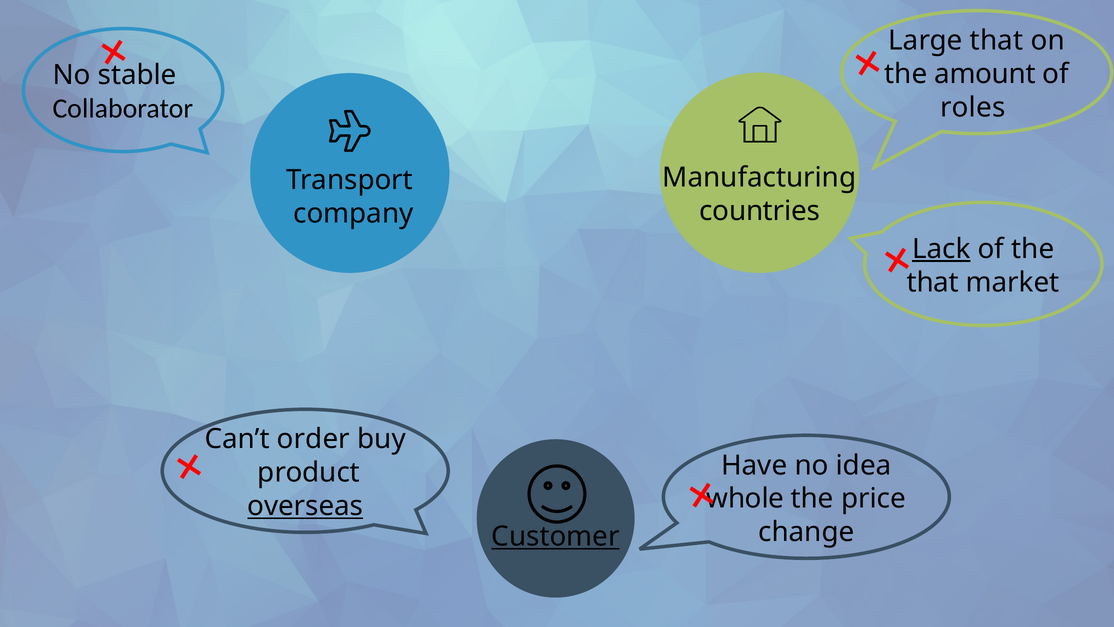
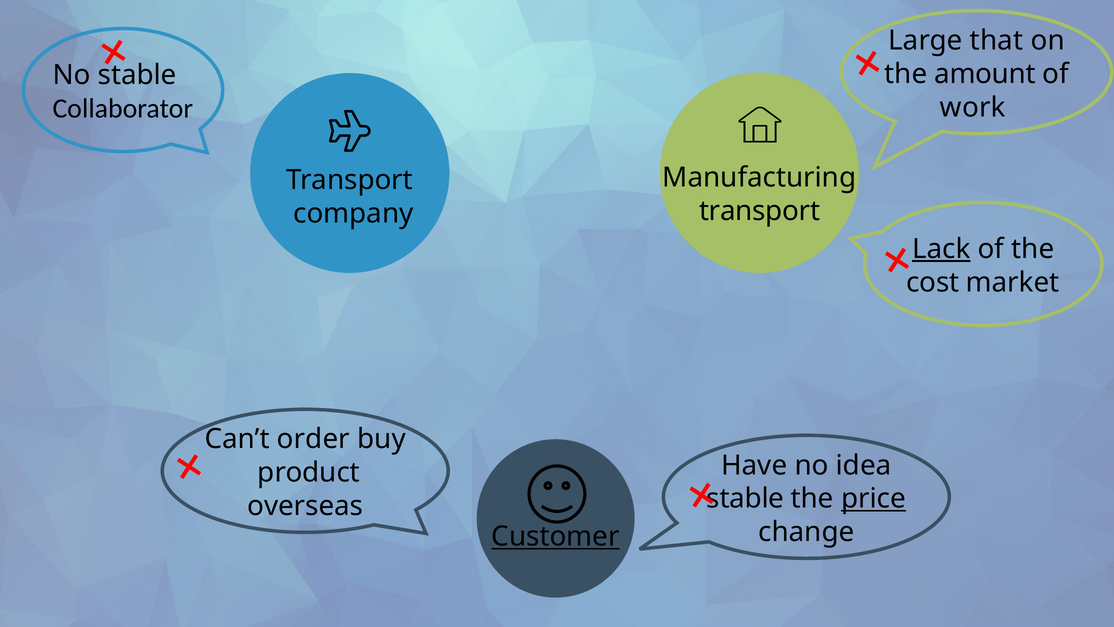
roles: roles -> work (973, 107)
countries: countries -> transport (760, 211)
that: that -> cost (933, 282)
whole: whole -> stable (745, 498)
price underline: none -> present (873, 498)
overseas underline: present -> none (305, 506)
